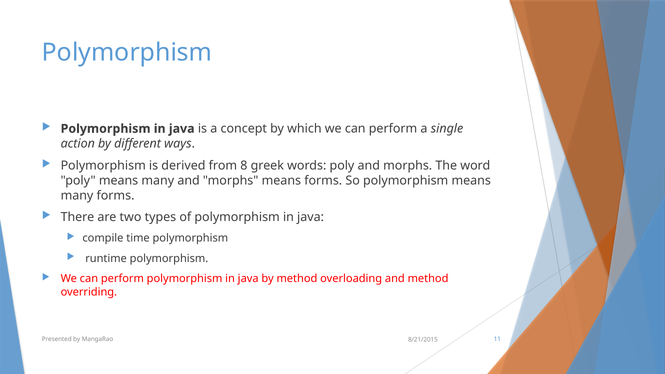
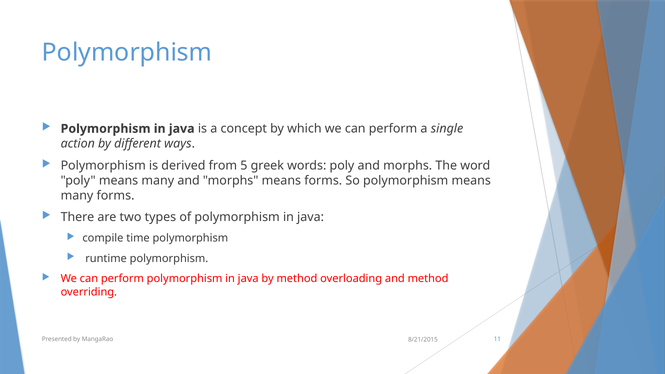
8: 8 -> 5 (244, 166)
